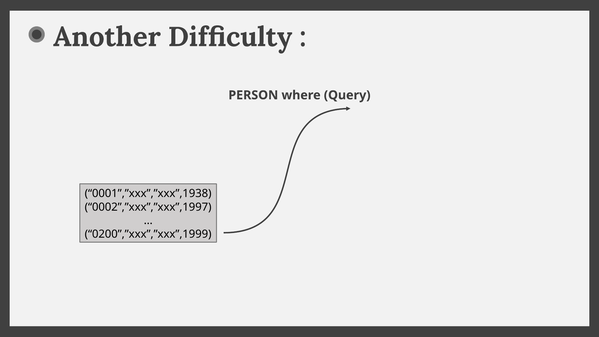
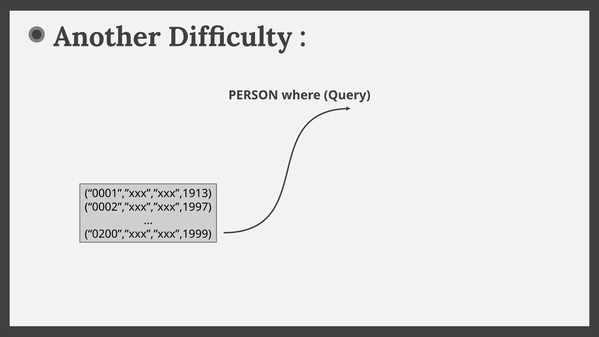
0001”,”xxx”,”xxx”,1938: 0001”,”xxx”,”xxx”,1938 -> 0001”,”xxx”,”xxx”,1913 (148, 194)
